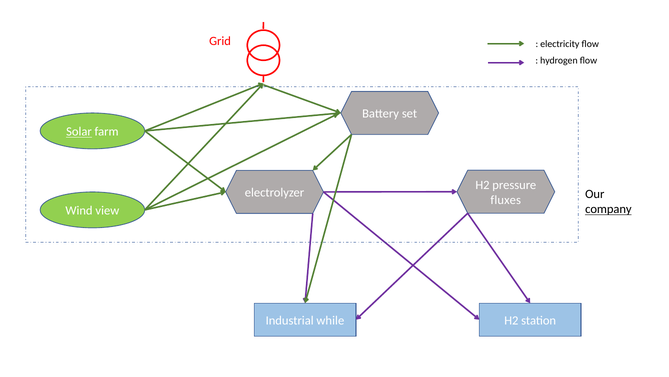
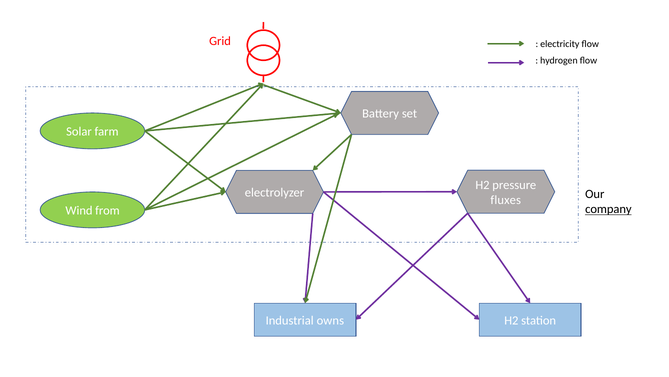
Solar underline: present -> none (79, 132)
view: view -> from (107, 210)
while: while -> owns (330, 320)
